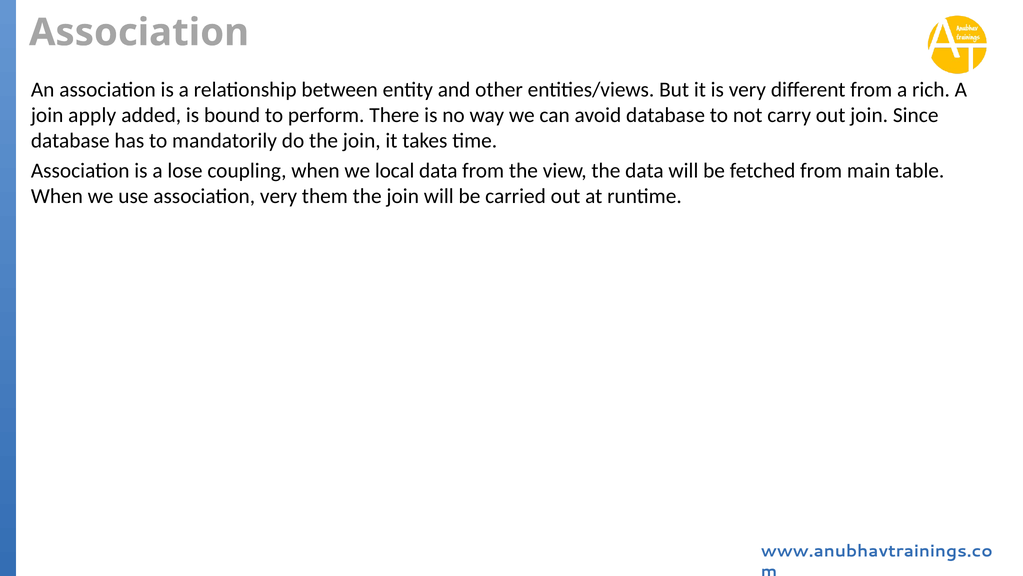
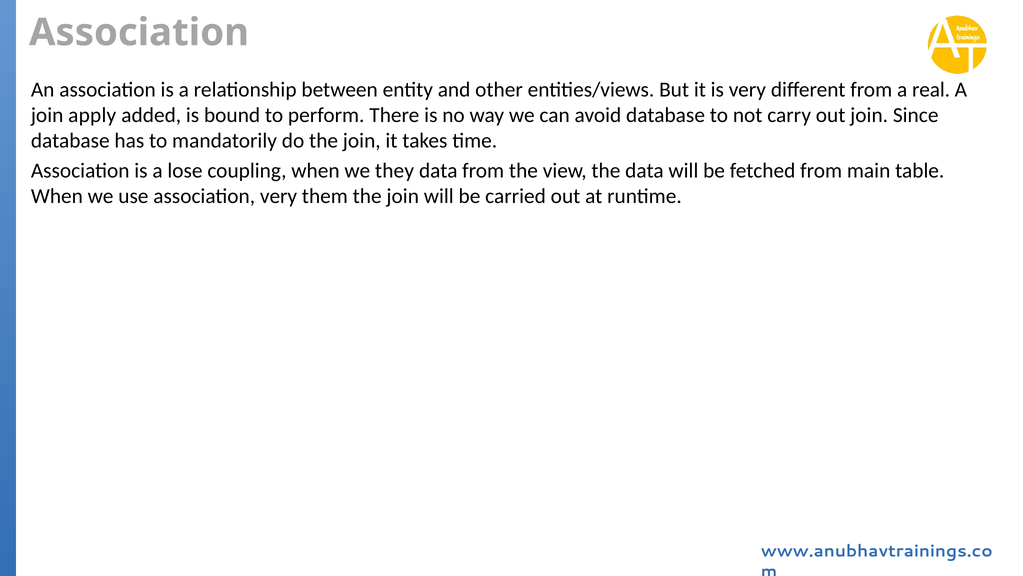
rich: rich -> real (931, 90)
local: local -> they (395, 171)
